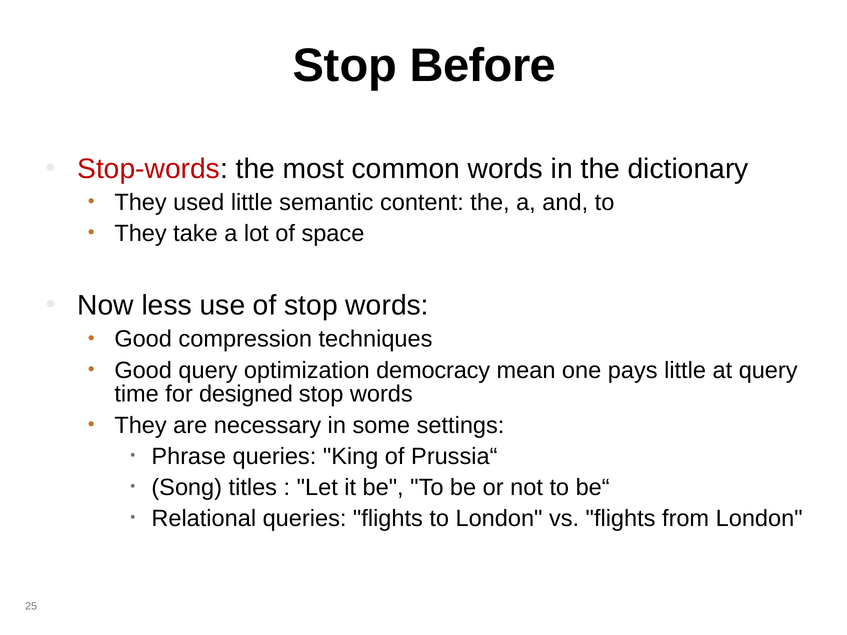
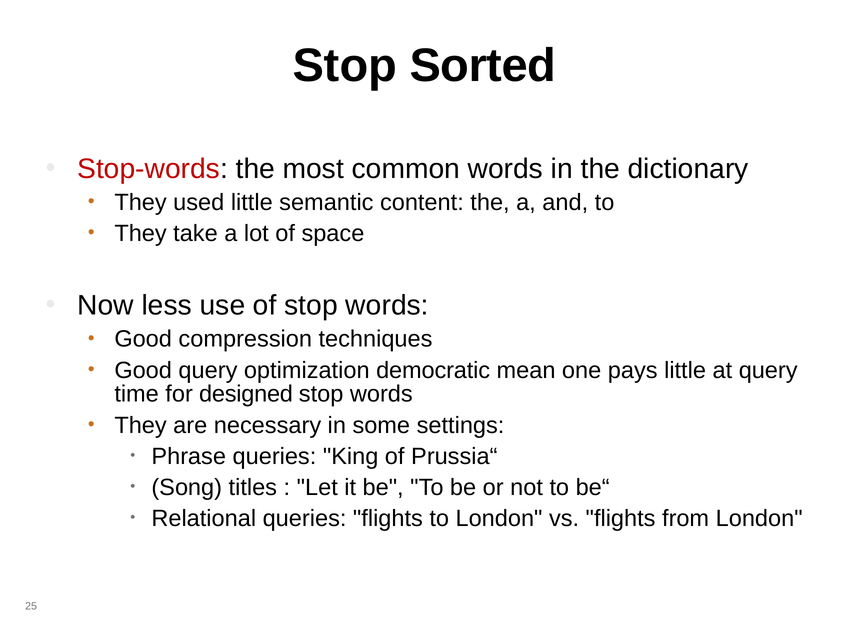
Before: Before -> Sorted (483, 66)
democracy: democracy -> democratic (433, 370)
